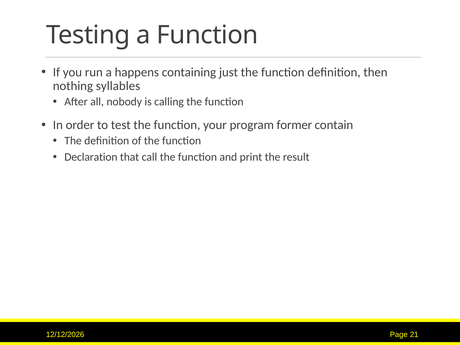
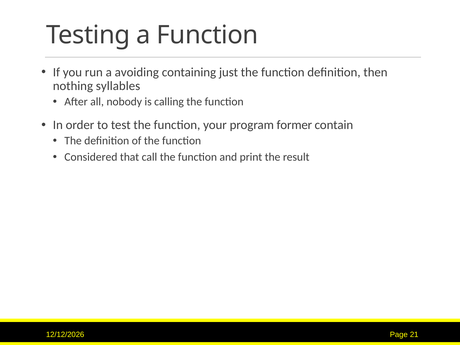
happens: happens -> avoiding (137, 72)
Declaration: Declaration -> Considered (91, 157)
